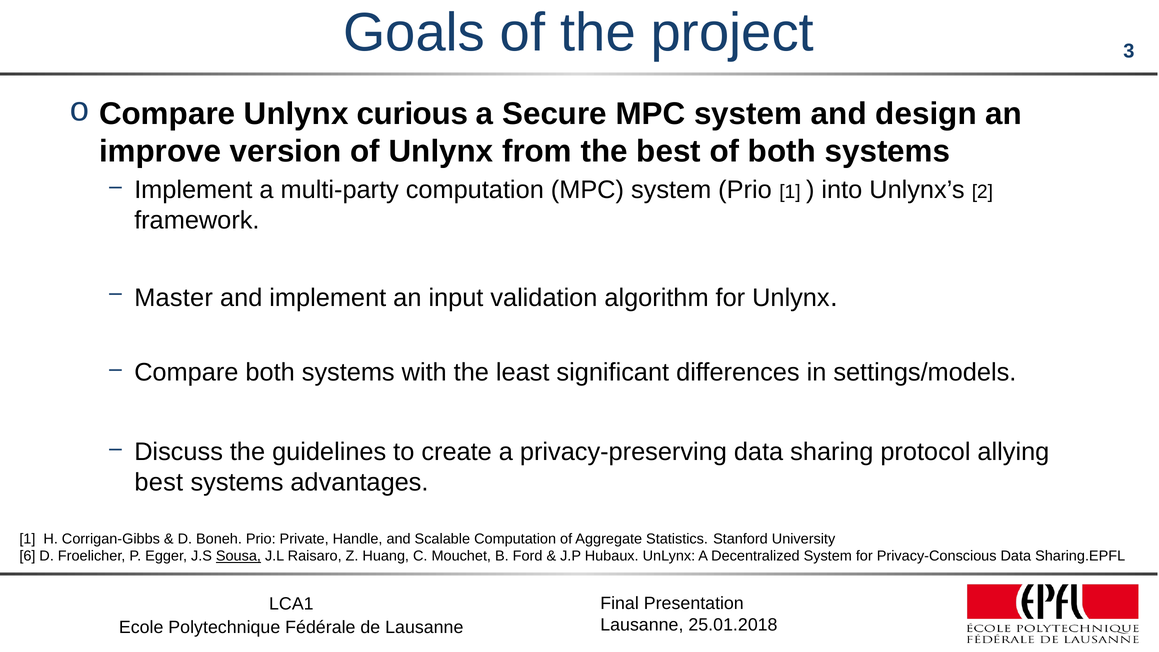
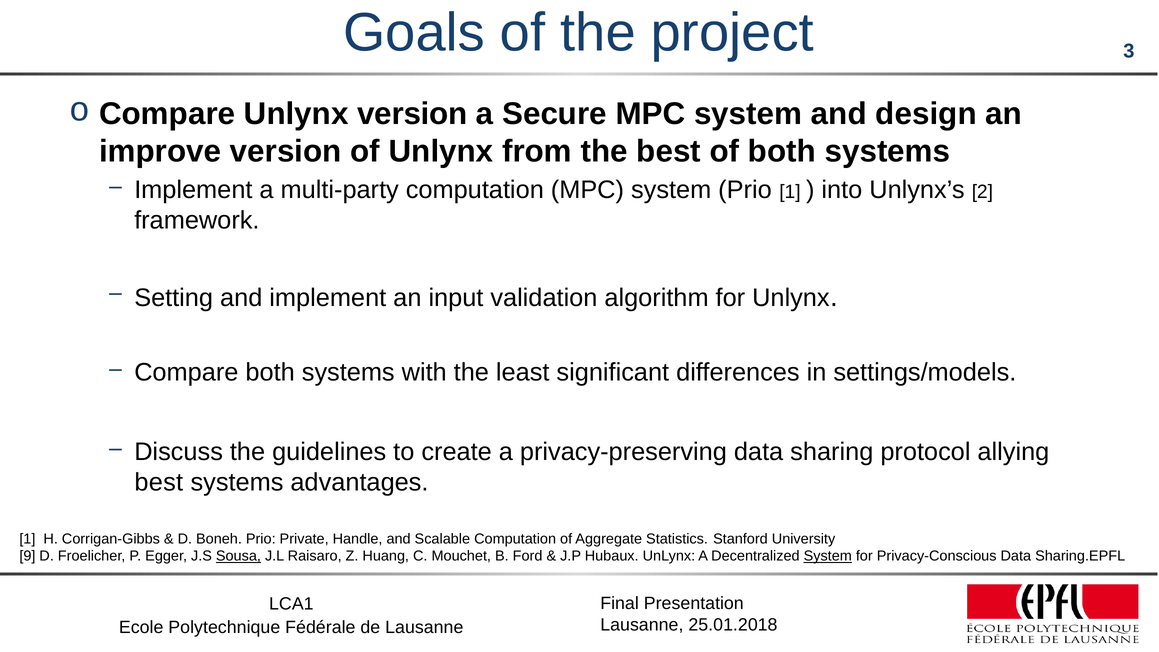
Unlynx curious: curious -> version (412, 114)
Master: Master -> Setting (174, 298)
6: 6 -> 9 (27, 556)
System underline: none -> present (828, 556)
